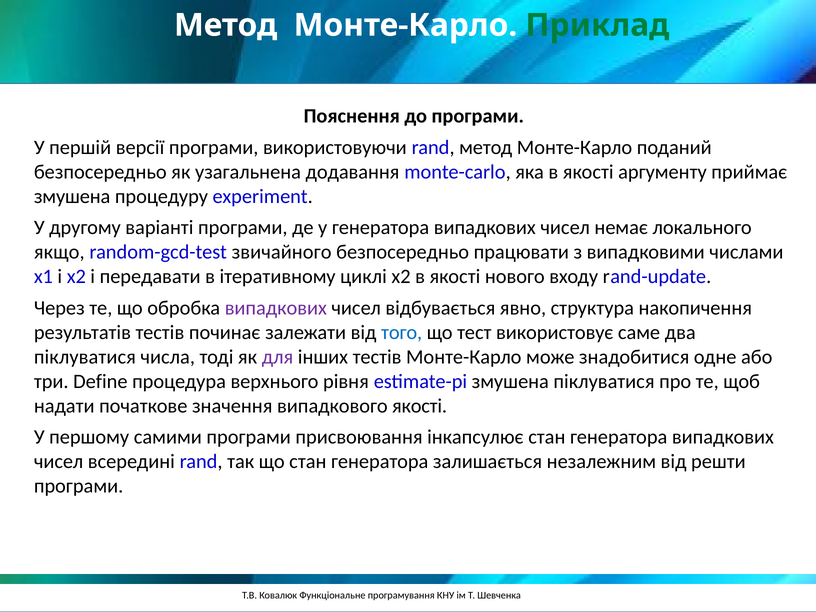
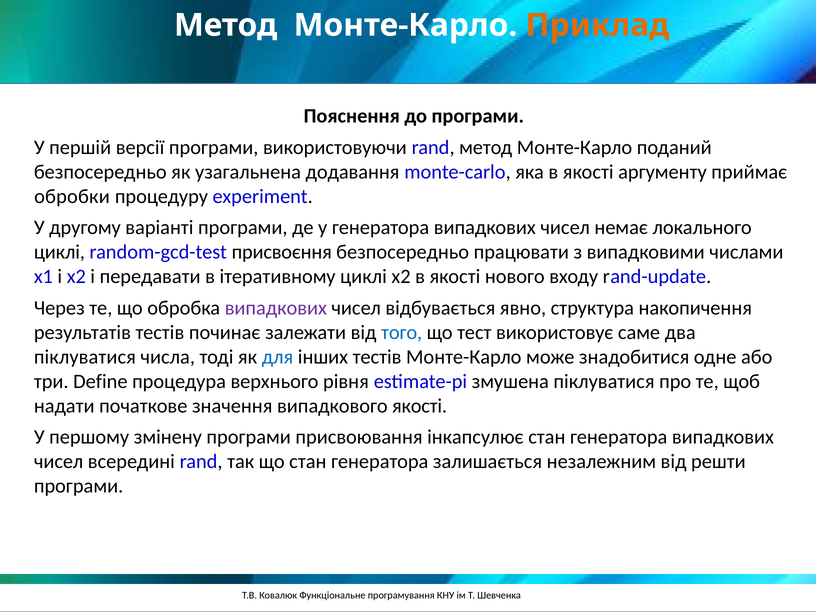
Приклад colour: green -> orange (597, 25)
змушена: змушена -> обробки (72, 196)
якщо: якщо -> циклі (59, 252)
звичайного: звичайного -> присвоєння (282, 252)
для colour: purple -> blue (277, 357)
самими: самими -> змінену (168, 437)
